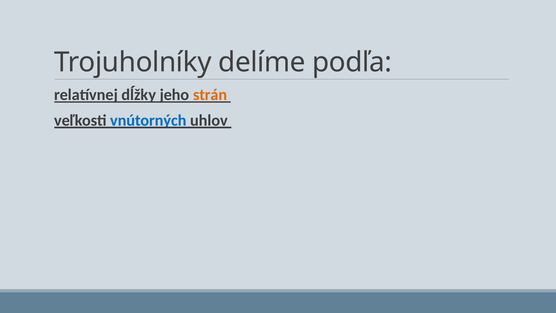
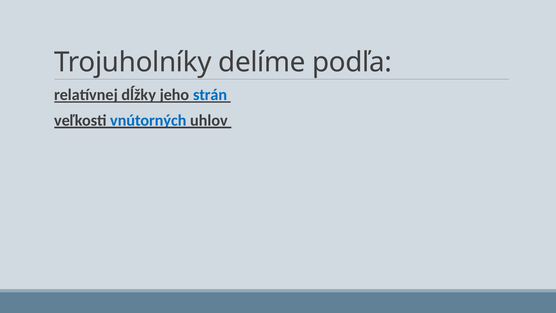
strán colour: orange -> blue (210, 95)
